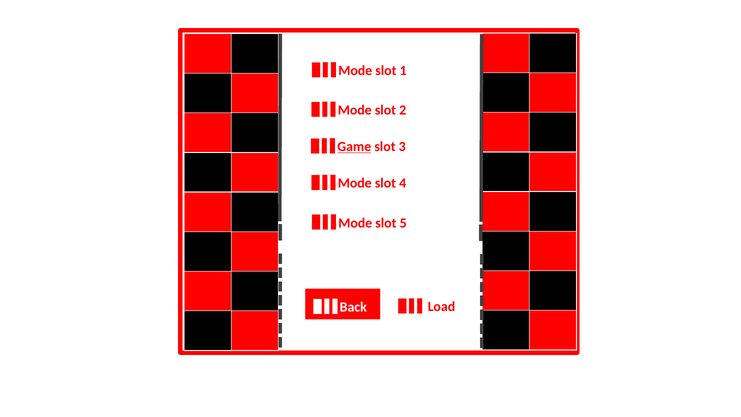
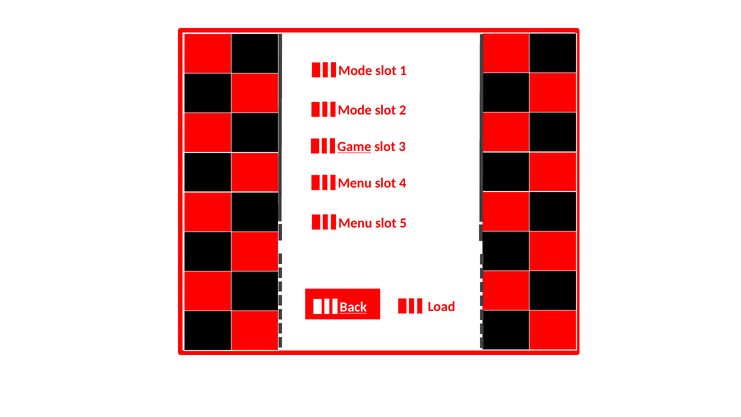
Mode: Mode -> Menu (355, 183)
Mode: Mode -> Menu (355, 223)
Back underline: none -> present (353, 307)
